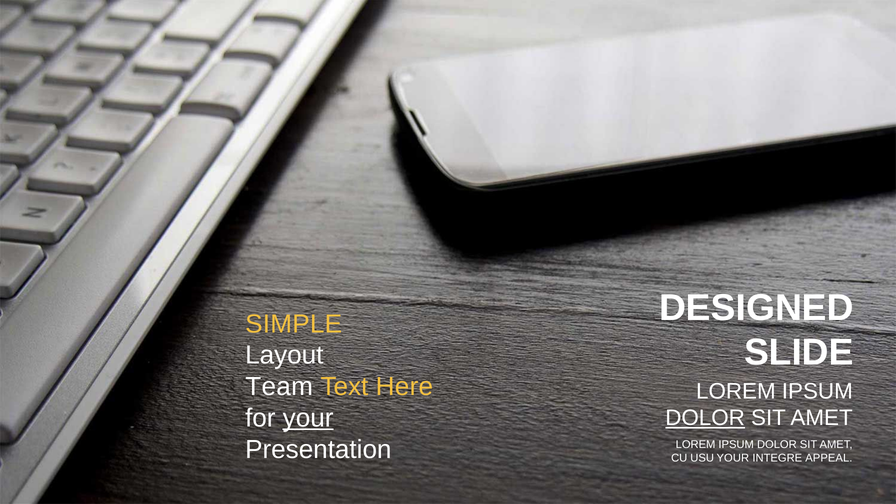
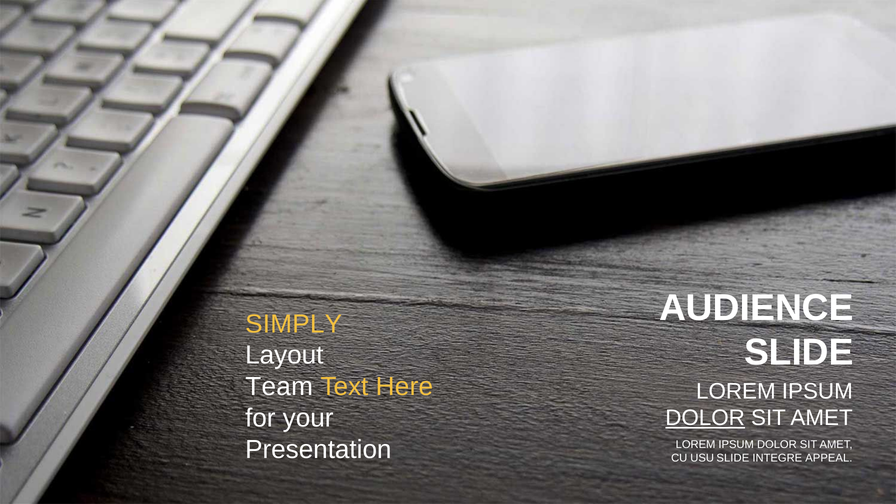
DESIGNED: DESIGNED -> AUDIENCE (756, 308)
SIMPLE: SIMPLE -> SIMPLY (294, 324)
your underline: present -> none (308, 418)
USU YOUR: YOUR -> SLIDE (733, 458)
